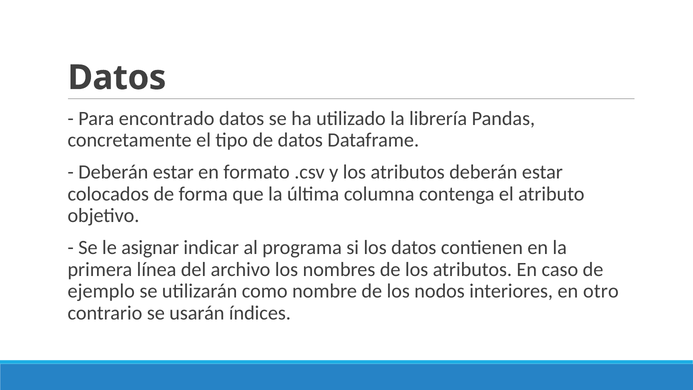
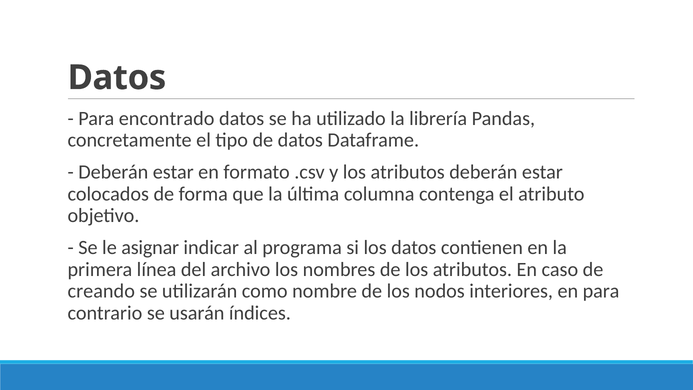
ejemplo: ejemplo -> creando (101, 291)
en otro: otro -> para (601, 291)
